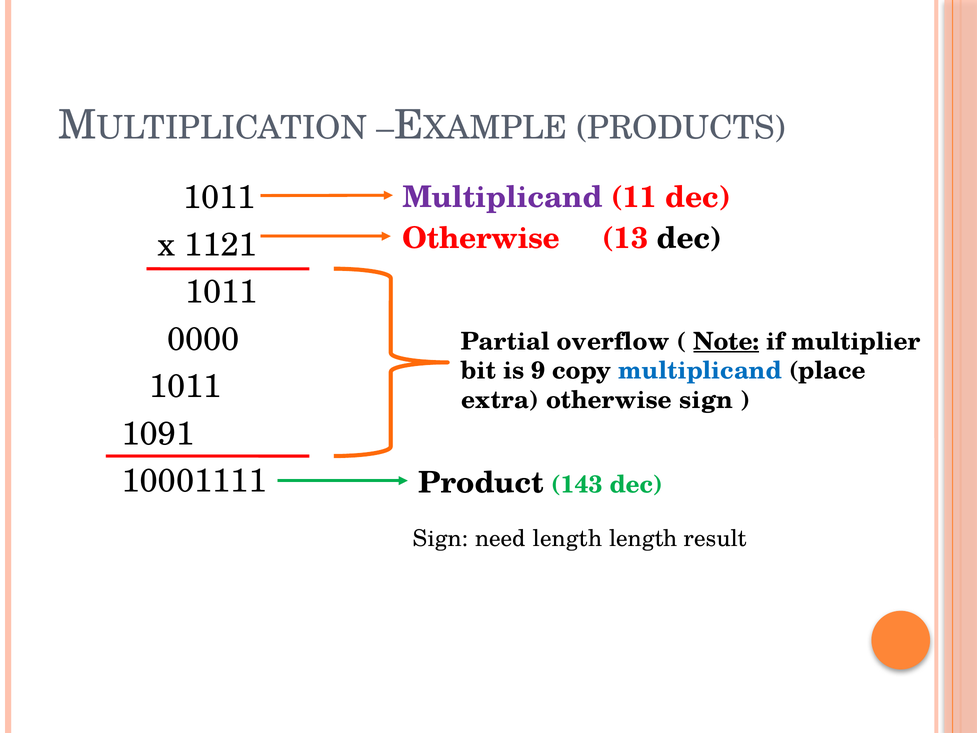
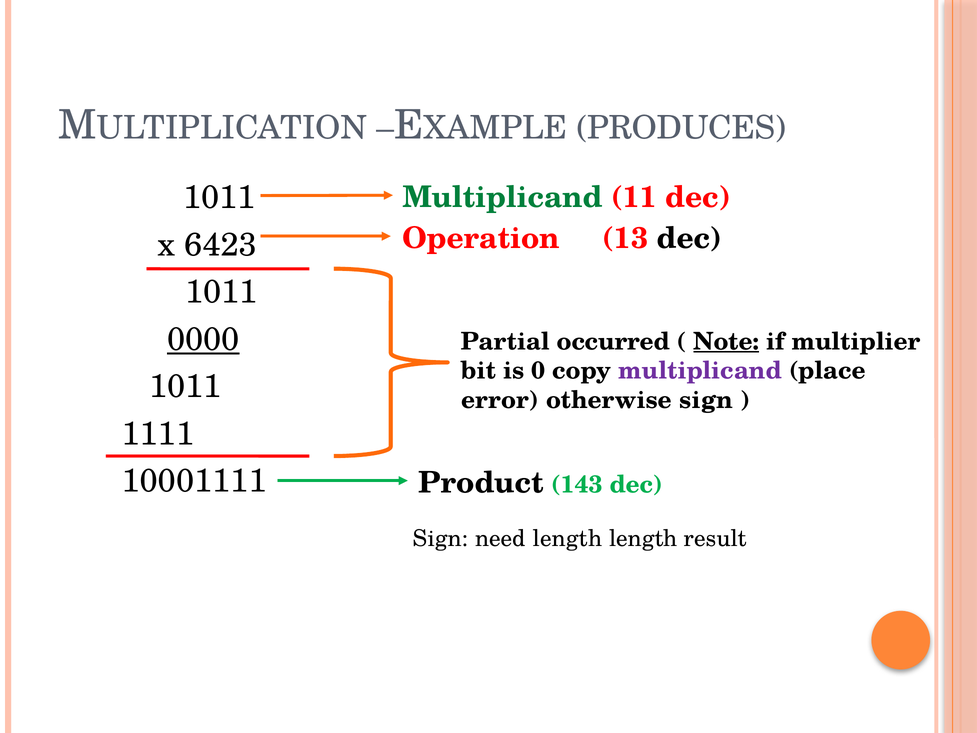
PRODUCTS: PRODUCTS -> PRODUCES (681, 128)
Multiplicand colour: purple -> green (503, 197)
Otherwise: Otherwise -> Operation (481, 238)
1121: 1121 -> 6423 (221, 245)
0000 underline: none -> present (203, 339)
overflow: overflow -> occurred (613, 341)
9: 9 -> 0 (538, 371)
multiplicand colour: blue -> purple (700, 371)
extra: extra -> error (500, 400)
1091: 1091 -> 1111 (158, 434)
